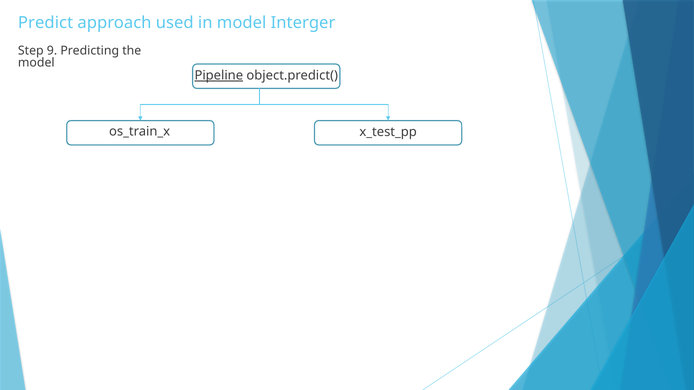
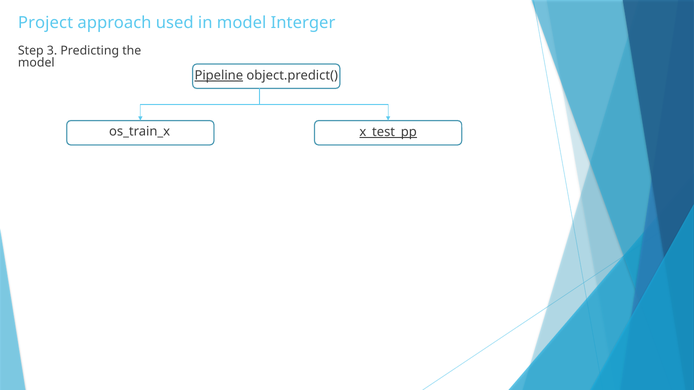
Predict: Predict -> Project (46, 23)
9: 9 -> 3 (52, 51)
x_test_pp underline: none -> present (388, 132)
